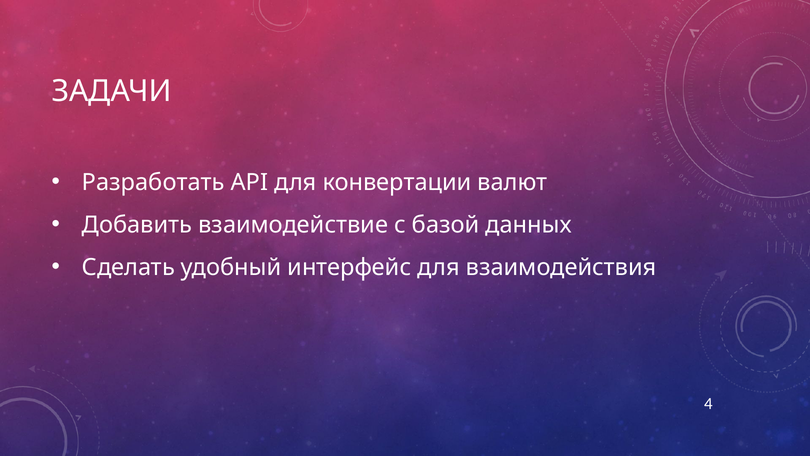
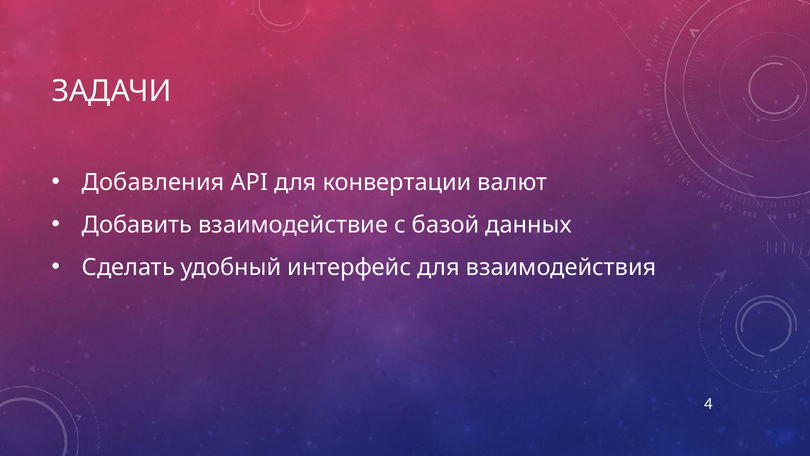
Разработать: Разработать -> Добавления (153, 182)
